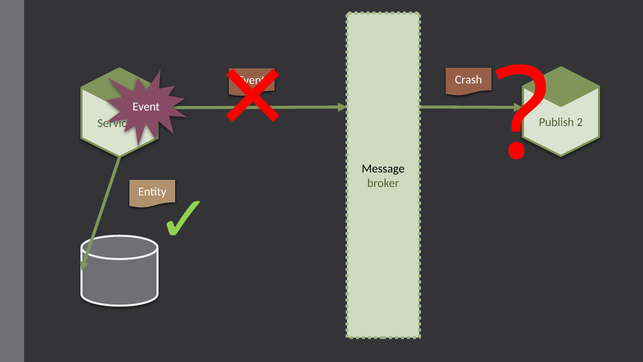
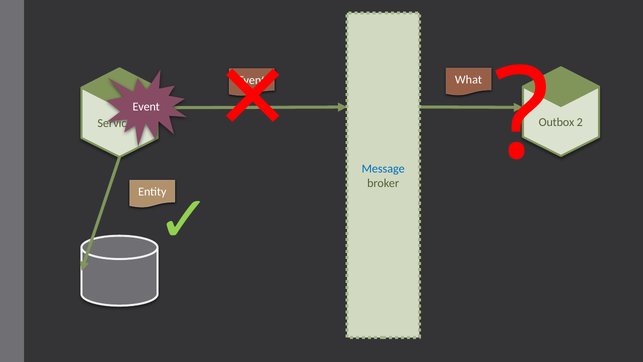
Crash: Crash -> What (468, 80)
Publish: Publish -> Outbox (556, 122)
Message colour: black -> blue (383, 169)
